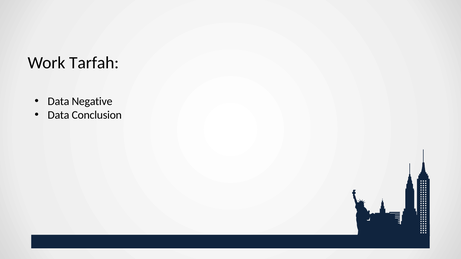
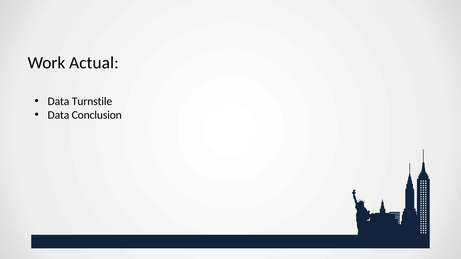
Tarfah: Tarfah -> Actual (94, 63)
Negative: Negative -> Turnstile (92, 101)
